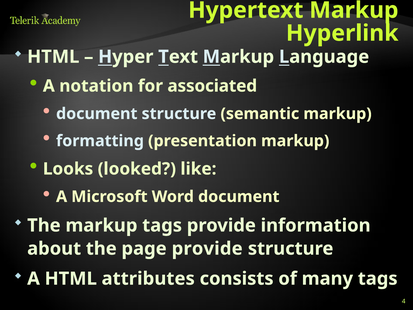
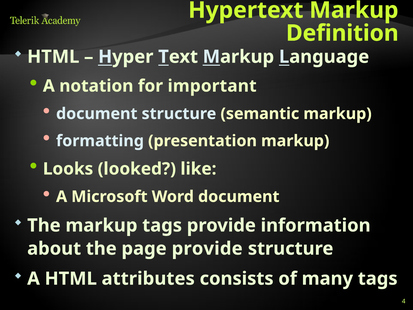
Hyperlink: Hyperlink -> Definition (342, 33)
associated: associated -> important (212, 86)
